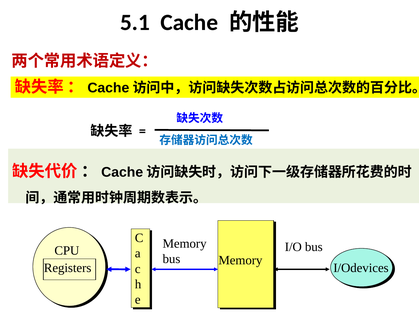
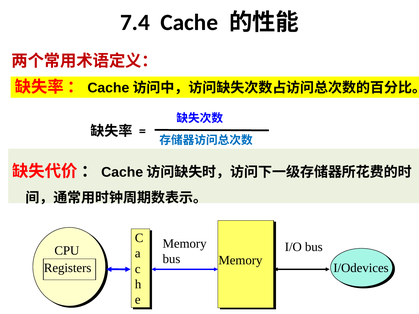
5.1: 5.1 -> 7.4 (135, 23)
